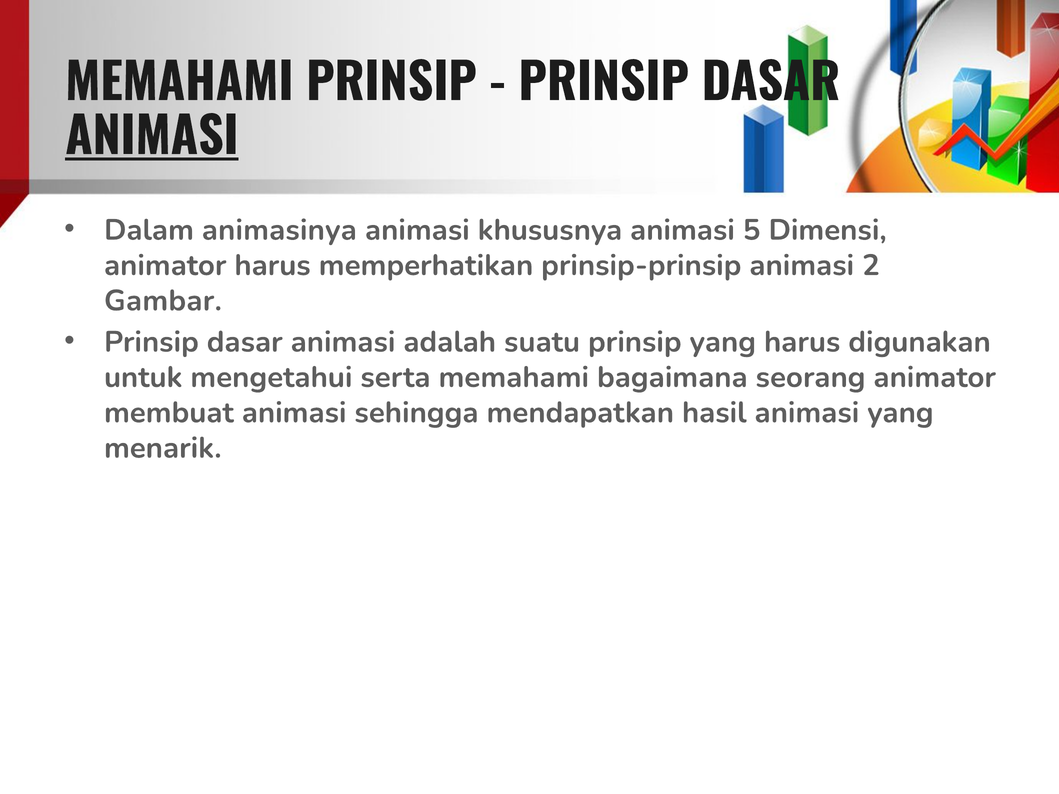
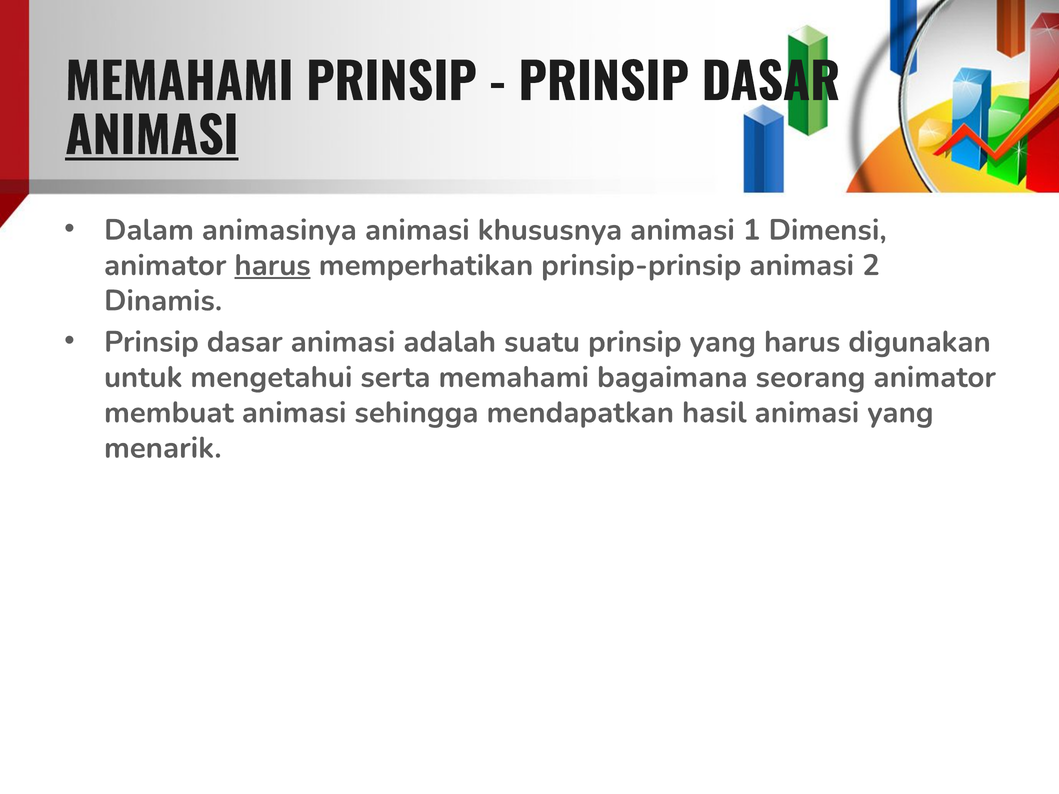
5: 5 -> 1 (752, 230)
harus underline: none -> present (273, 265)
Gambar: Gambar -> Dinamis (163, 301)
